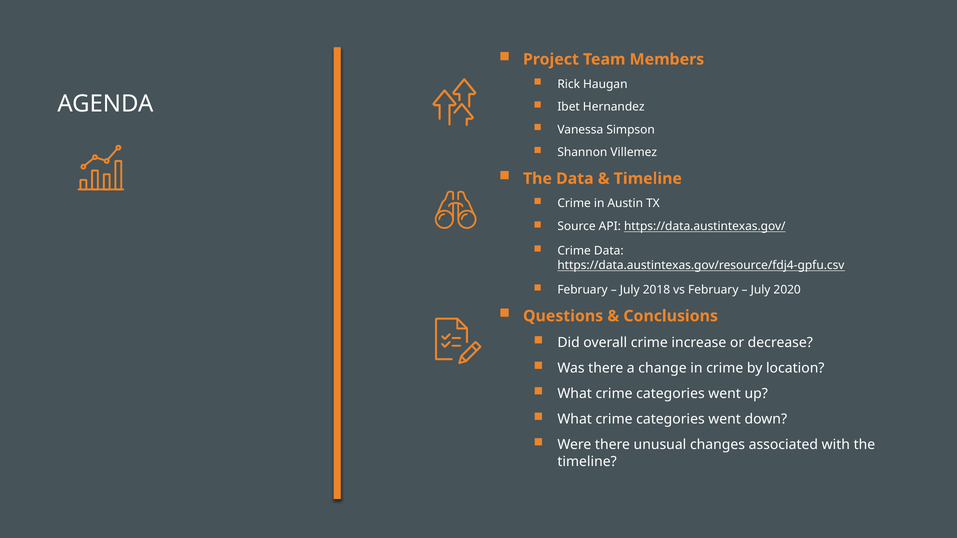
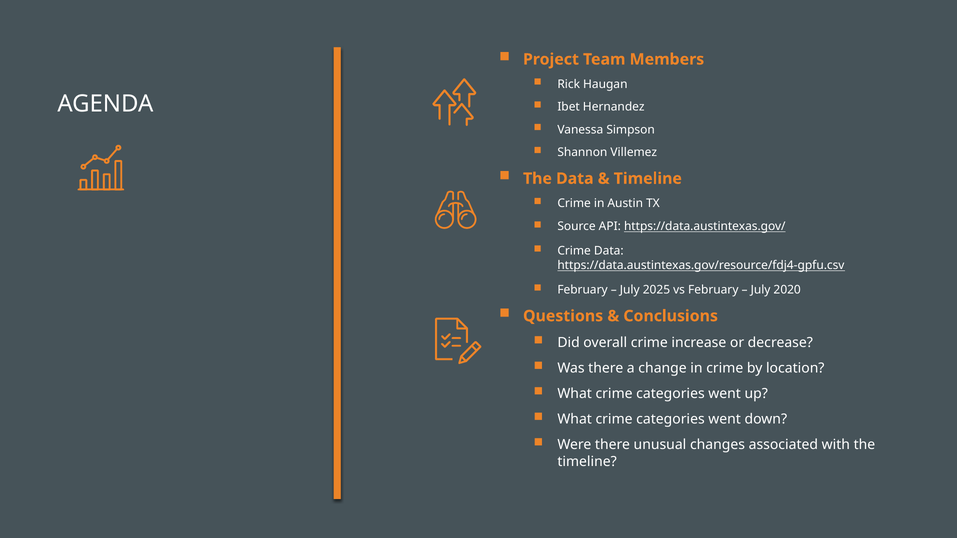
2018: 2018 -> 2025 (656, 290)
